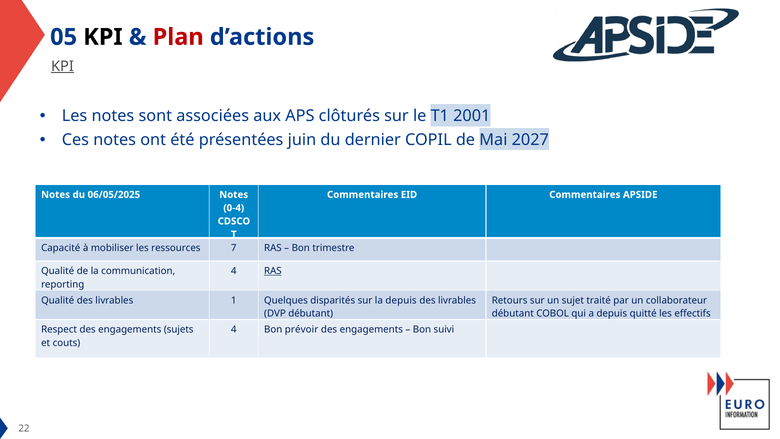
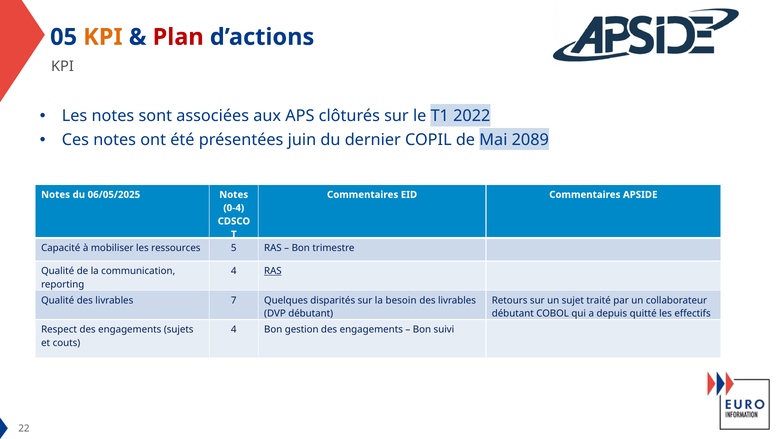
KPI colour: black -> orange (103, 37)
KPI underline: present -> none (62, 66)
2001: 2001 -> 2022 (472, 116)
2027: 2027 -> 2089 (530, 140)
7: 7 -> 5 (234, 248)
1: 1 -> 7 (234, 300)
la depuis: depuis -> besoin (401, 300)
prévoir: prévoir -> gestion (302, 330)
